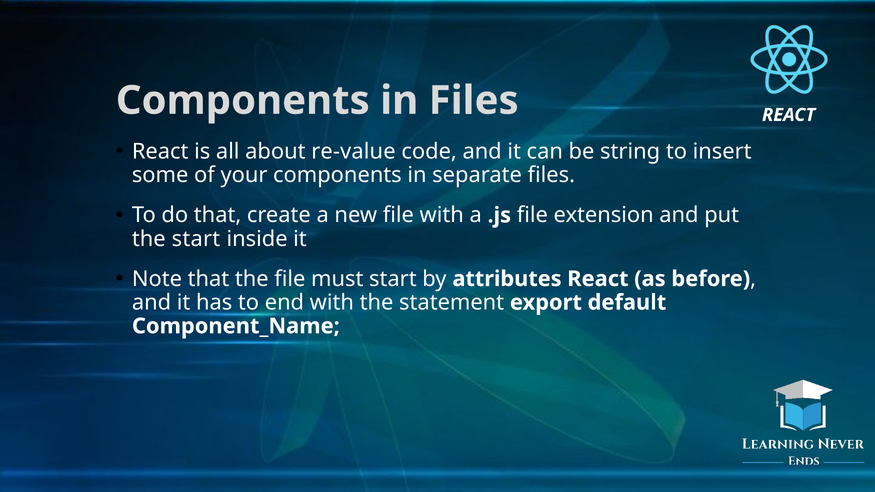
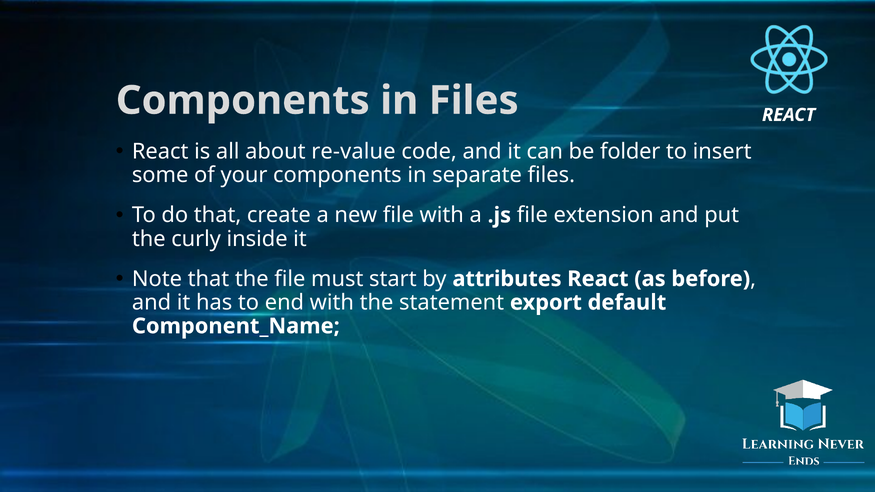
string: string -> folder (630, 152)
the start: start -> curly (196, 239)
